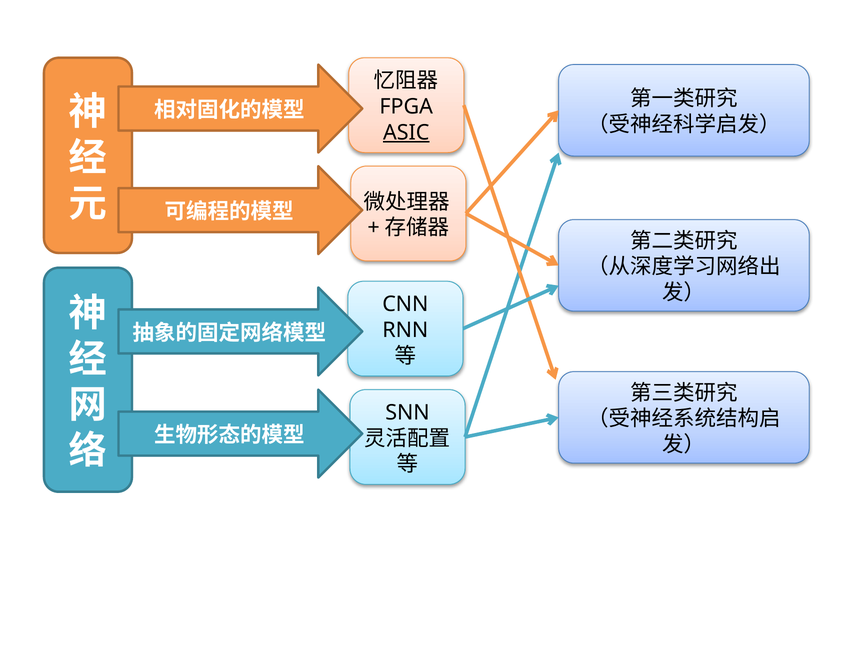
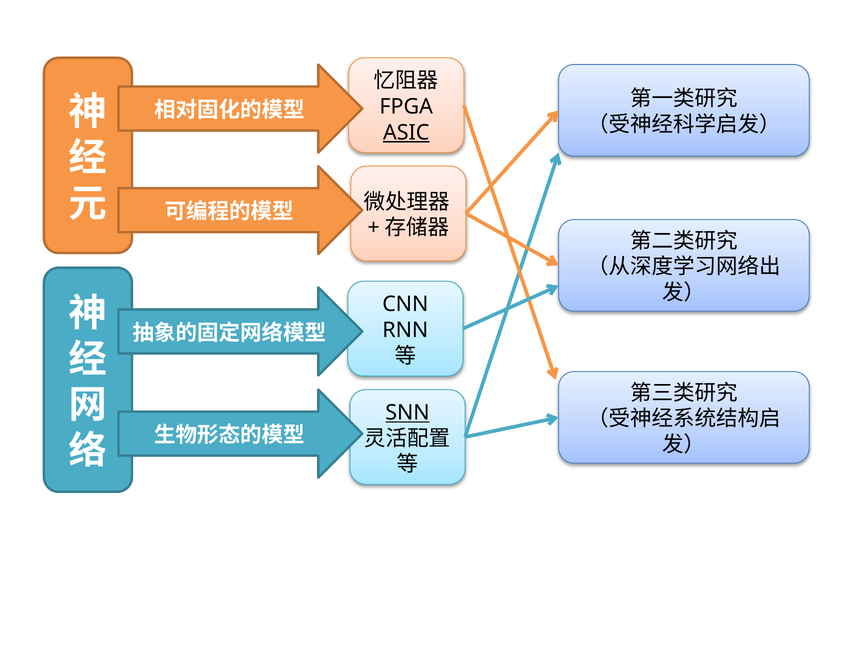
SNN underline: none -> present (407, 413)
